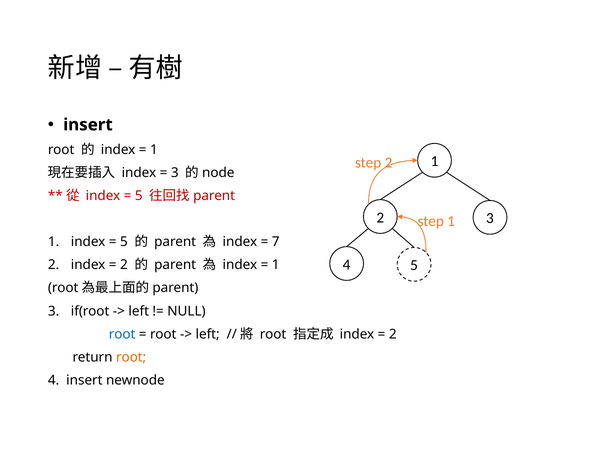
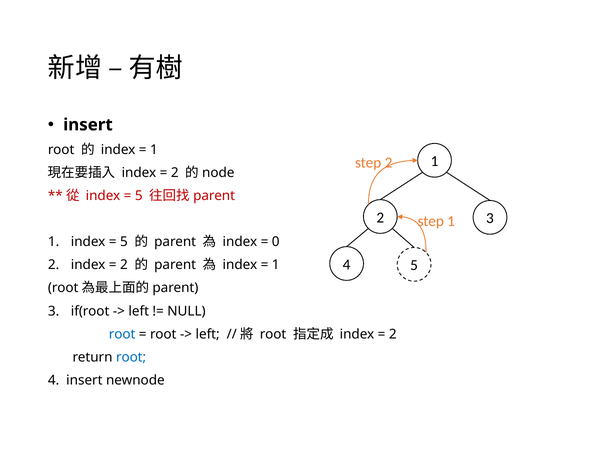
3: 3 -> 2 (175, 173)
7: 7 -> 0 (276, 242)
root colour: orange -> blue (131, 357)
